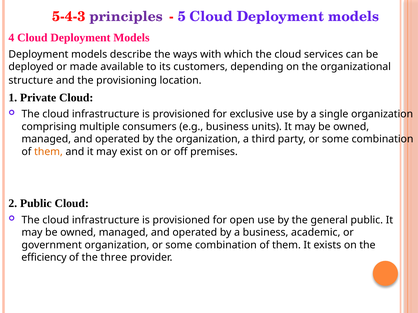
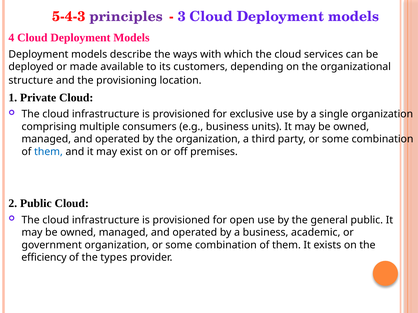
5: 5 -> 3 (182, 17)
them colour: orange -> blue (48, 152)
three: three -> types (114, 258)
